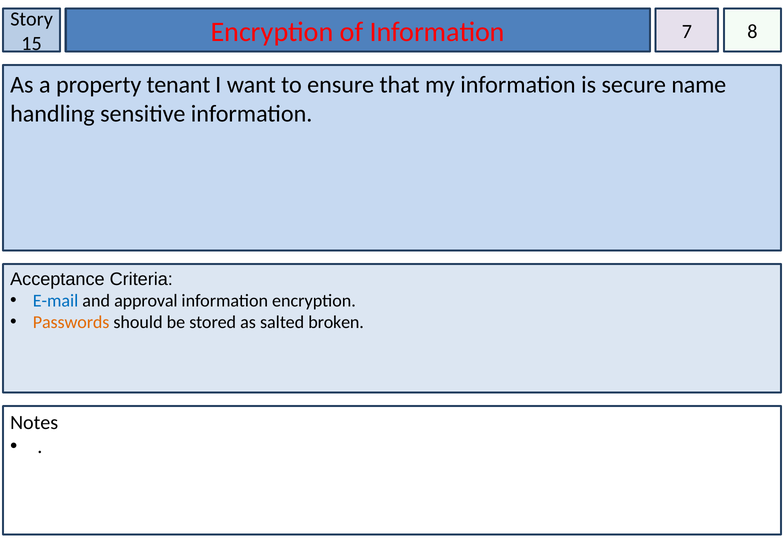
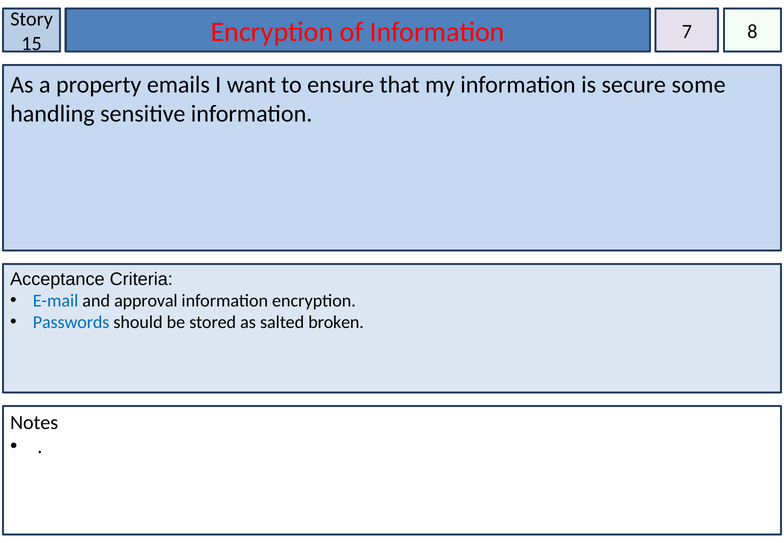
tenant: tenant -> emails (178, 85)
name: name -> some (699, 85)
Passwords colour: orange -> blue (71, 322)
